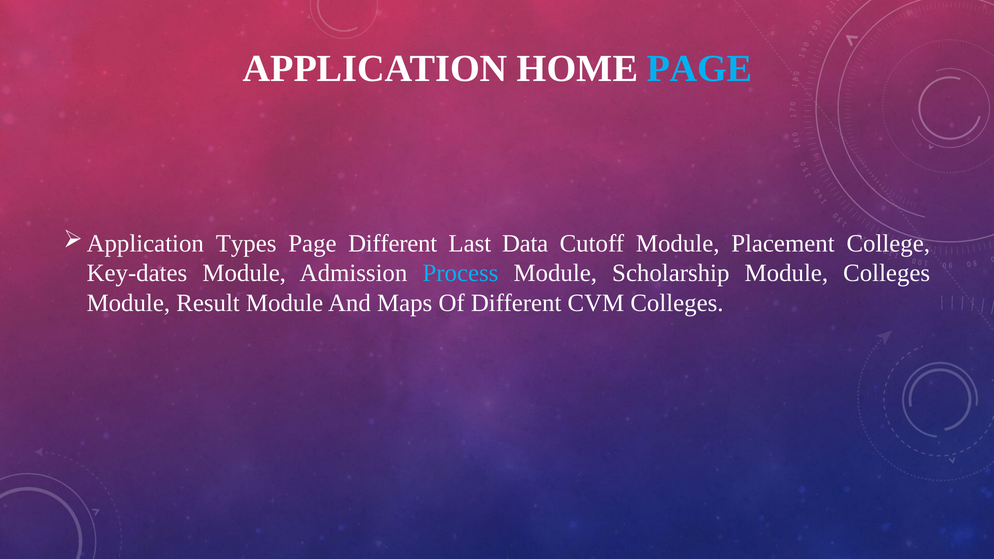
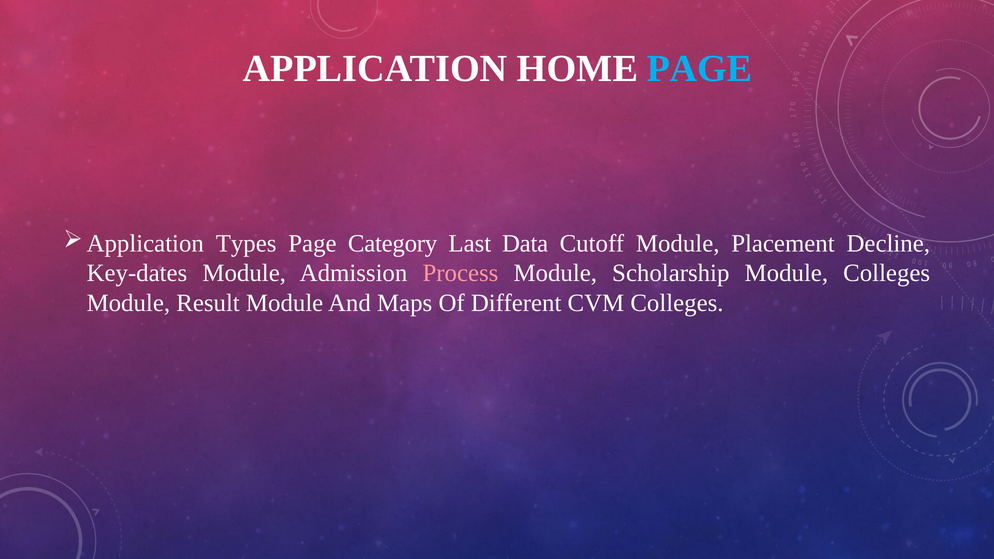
Page Different: Different -> Category (393, 244)
College: College -> Decline (888, 244)
Process colour: light blue -> pink (460, 273)
